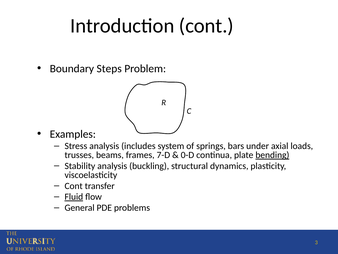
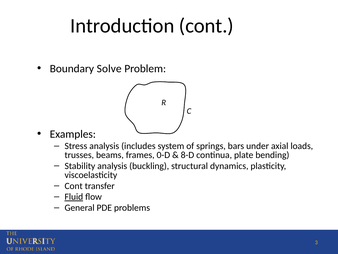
Steps: Steps -> Solve (109, 69)
7-D: 7-D -> 0-D (163, 155)
0-D: 0-D -> 8-D (187, 155)
bending underline: present -> none (272, 155)
